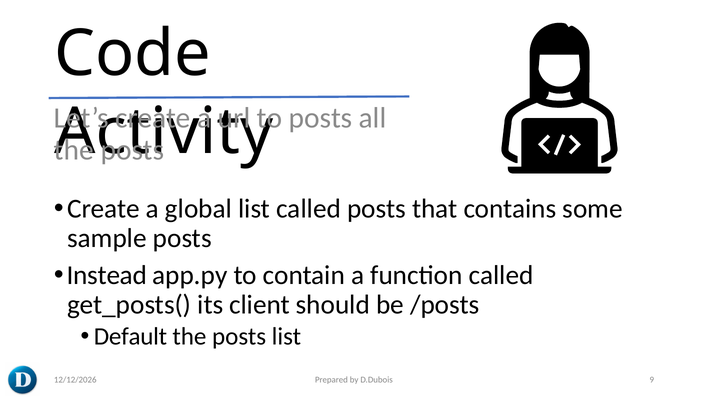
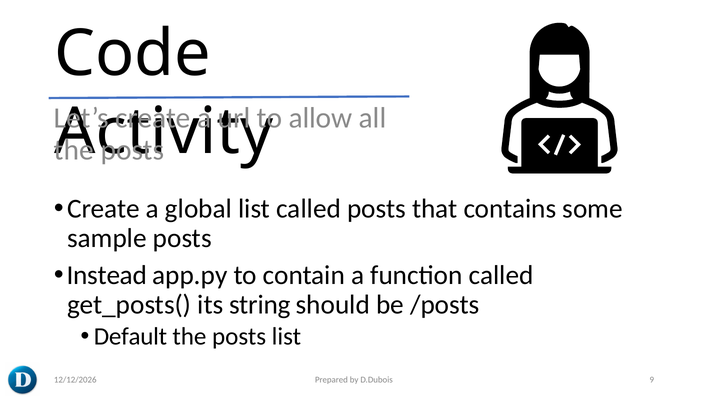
posts: posts -> allow (321, 118)
client: client -> string (260, 305)
